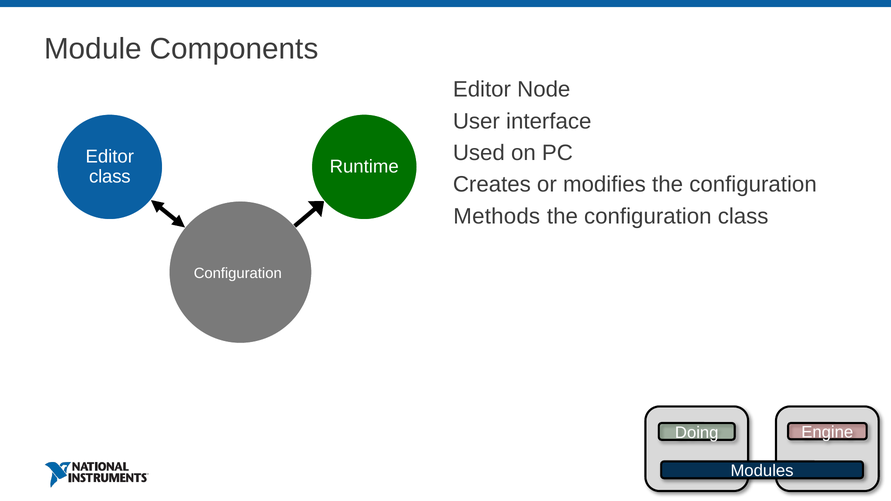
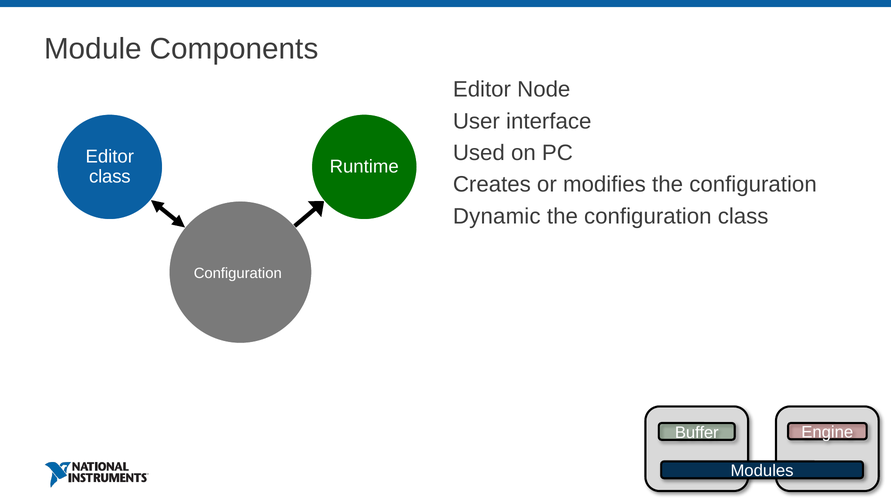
Methods: Methods -> Dynamic (497, 216)
Doing: Doing -> Buffer (697, 433)
